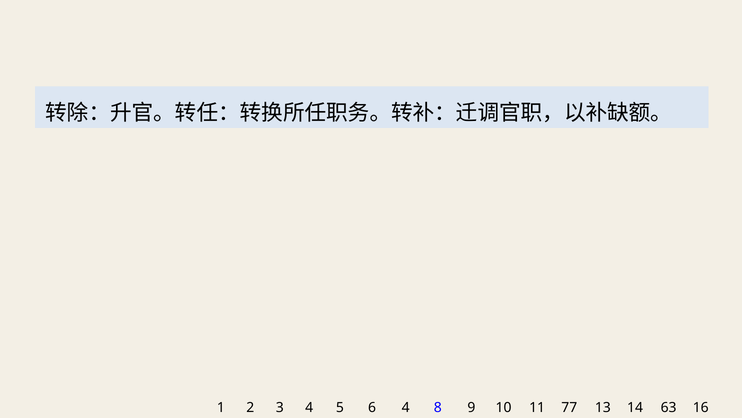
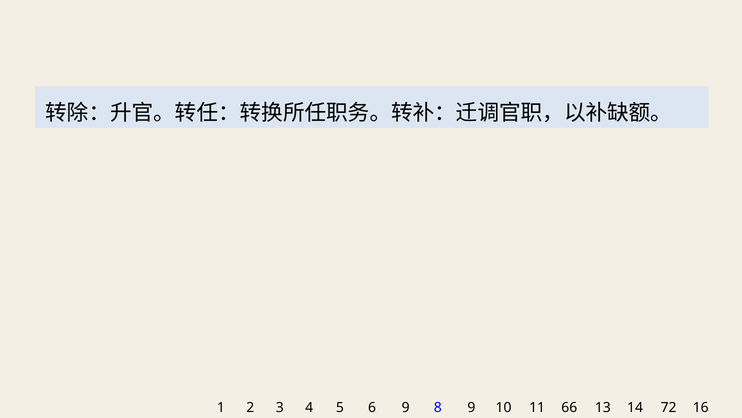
6 4: 4 -> 9 (406, 407)
77: 77 -> 66 (569, 407)
63: 63 -> 72 (669, 407)
